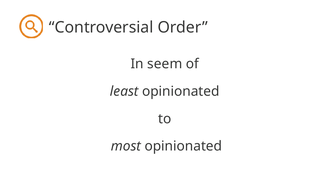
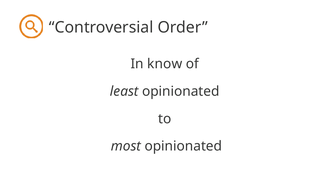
seem: seem -> know (165, 64)
